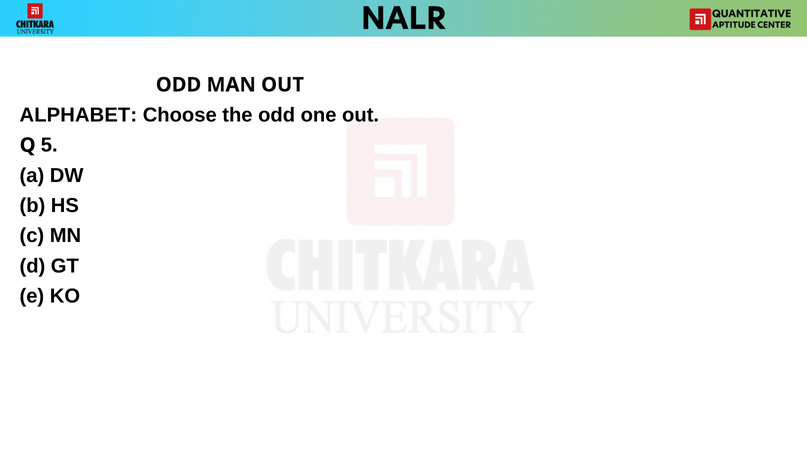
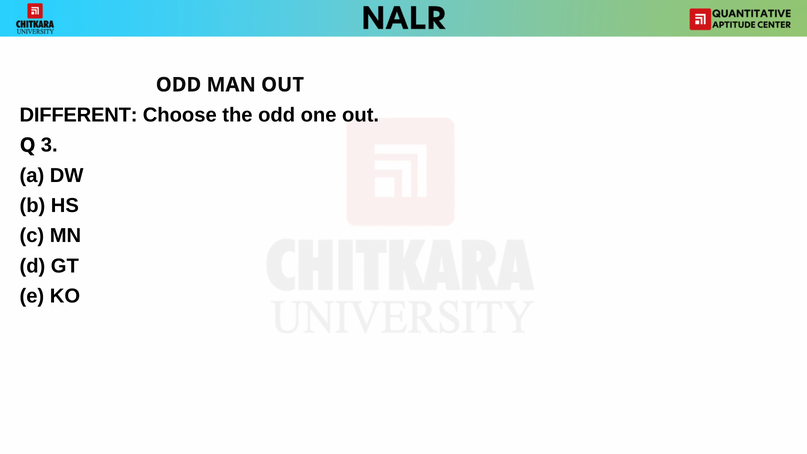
ALPHABET: ALPHABET -> DIFFERENT (79, 115)
5: 5 -> 3 (49, 145)
